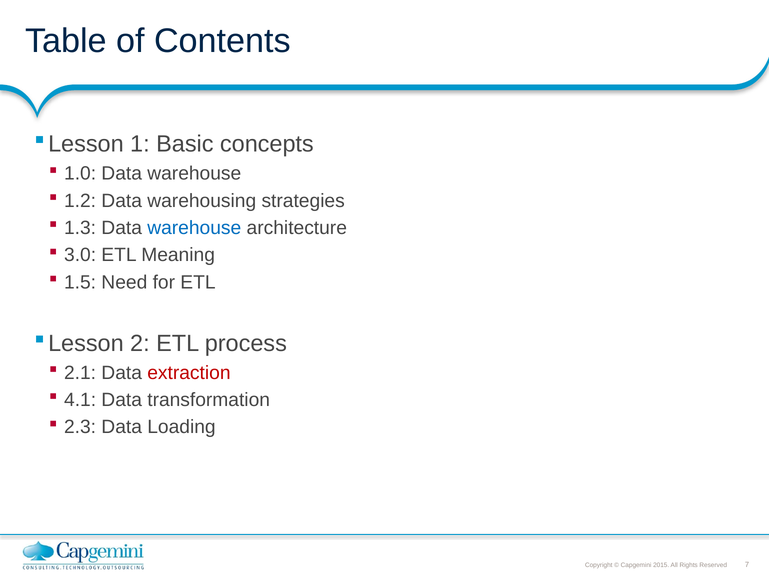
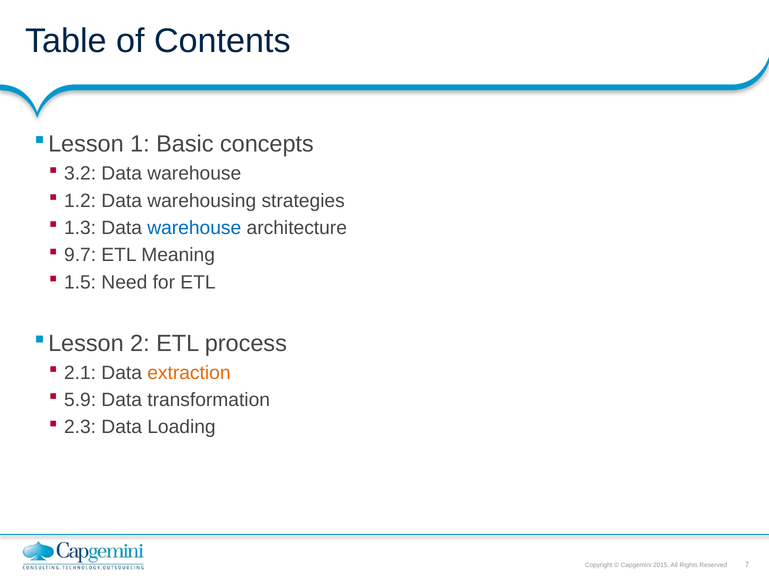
1.0: 1.0 -> 3.2 (80, 174)
3.0: 3.0 -> 9.7 (80, 255)
extraction colour: red -> orange (189, 373)
4.1: 4.1 -> 5.9 (80, 400)
